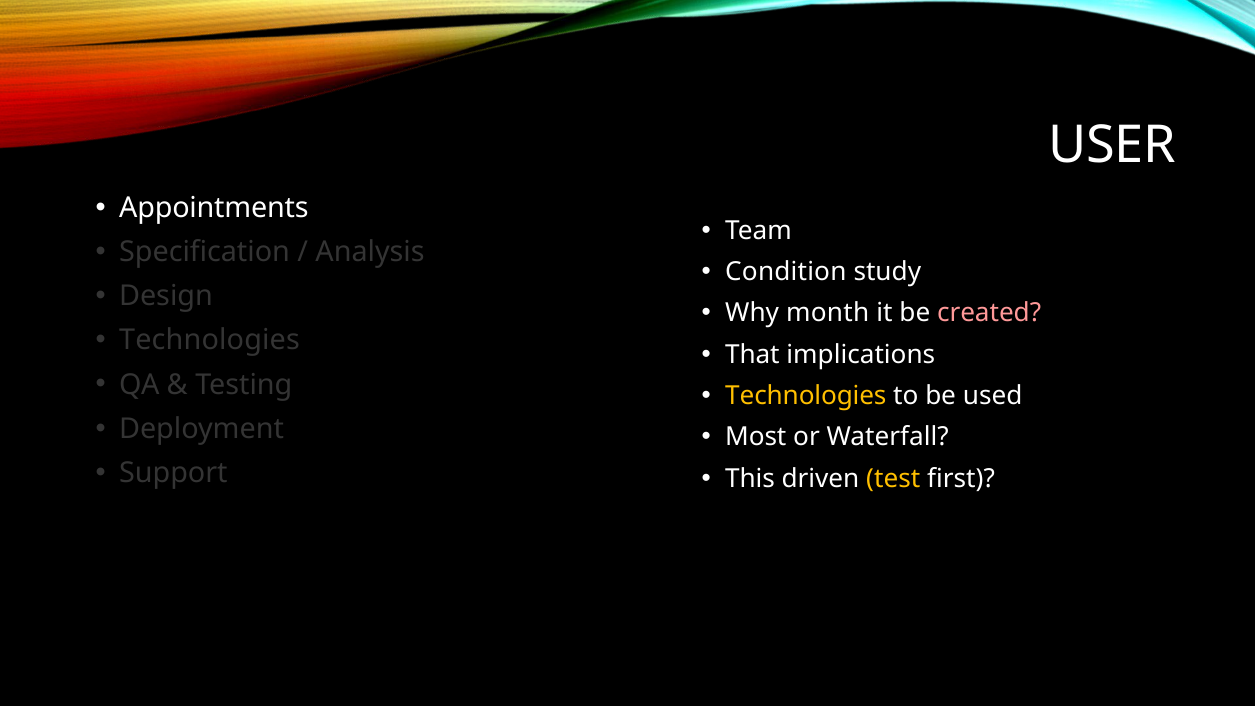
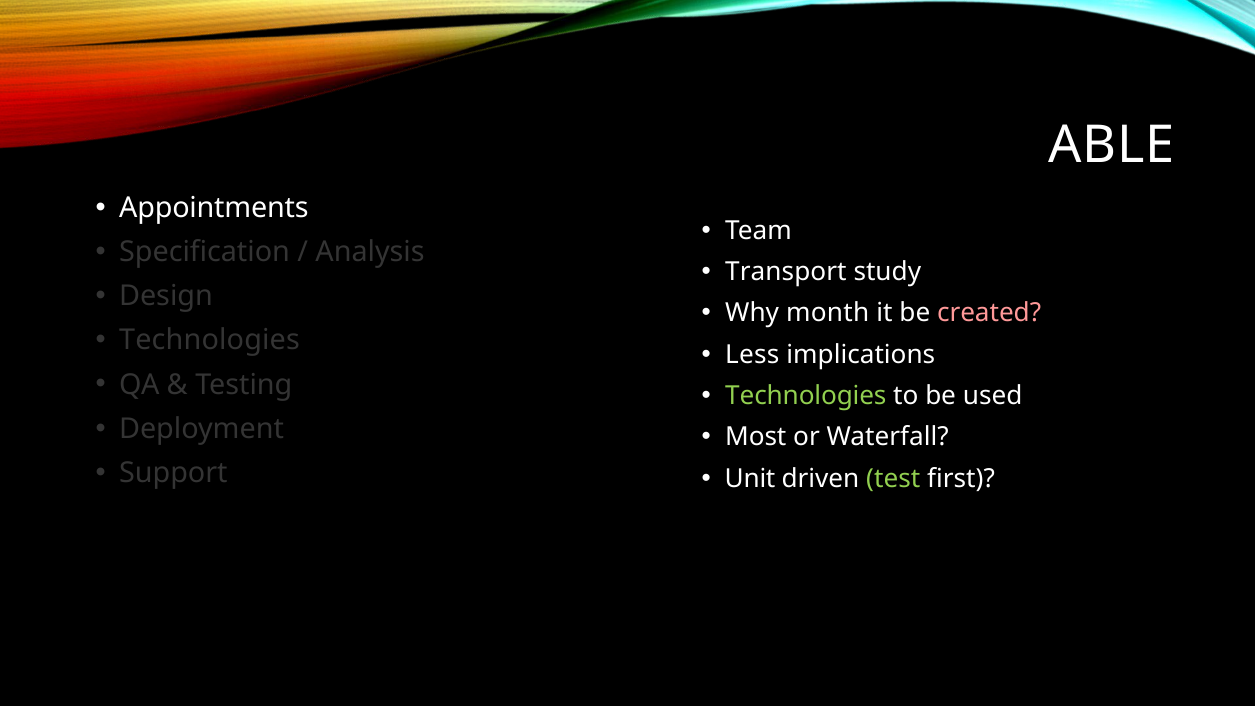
USER: USER -> ABLE (1112, 145)
Condition: Condition -> Transport (786, 272)
That: That -> Less (752, 355)
Technologies colour: yellow -> light green (806, 396)
This: This -> Unit (750, 479)
test colour: yellow -> light green (893, 479)
